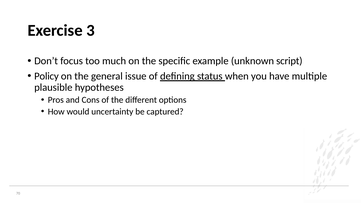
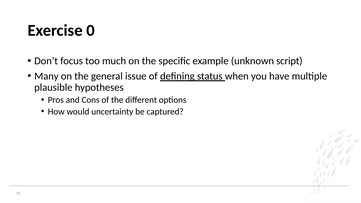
3: 3 -> 0 (91, 30)
Policy: Policy -> Many (46, 76)
